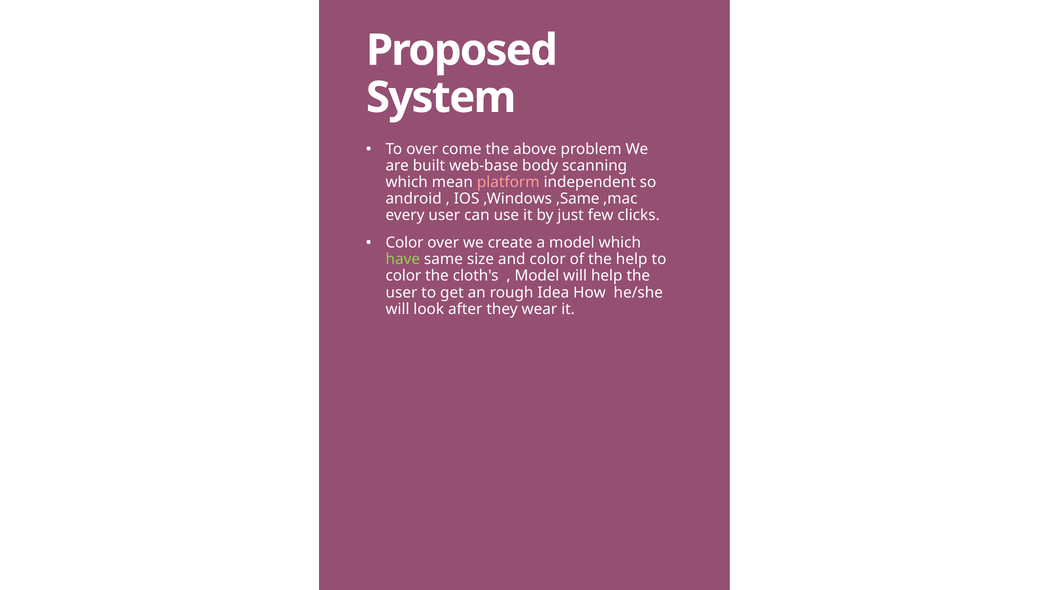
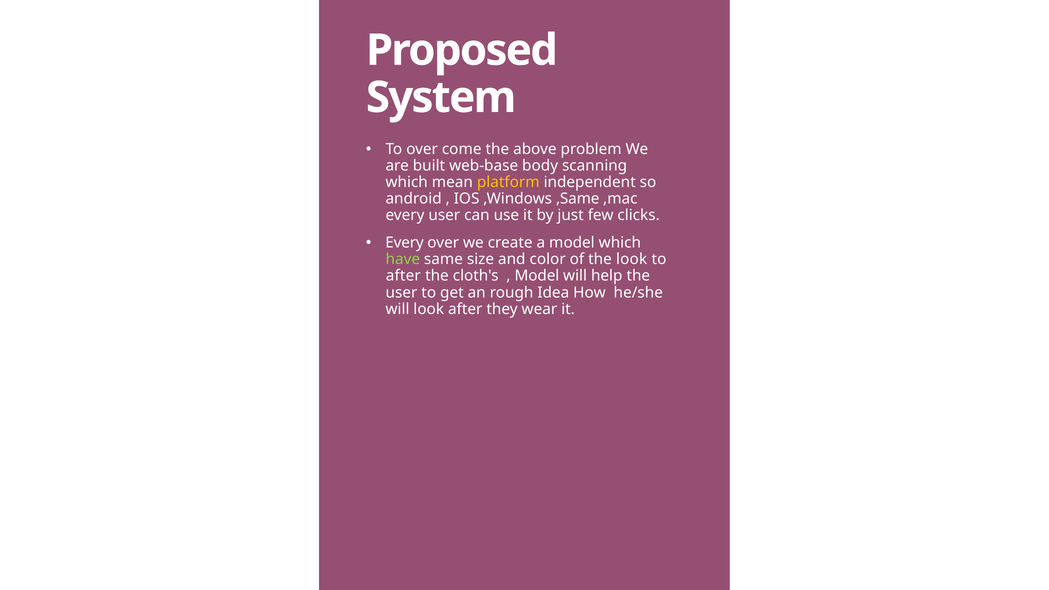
platform colour: pink -> yellow (508, 182)
Color: Color -> Every (405, 243)
the help: help -> look (632, 259)
color: color -> after (403, 276)
